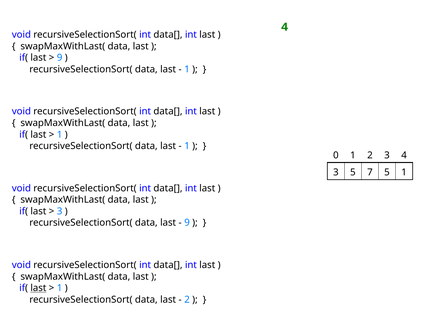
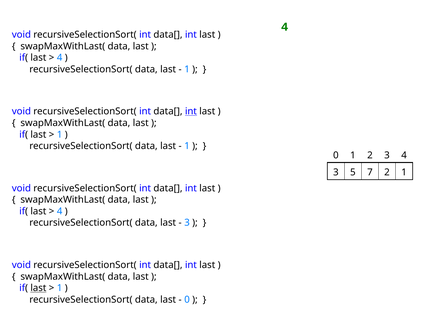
9: 9 -> 4 (60, 58)
int underline: none -> present (191, 111)
7 5: 5 -> 2 (387, 172)
3: 3 -> 4 (60, 211)
9: 9 -> 3 (187, 223)
2: 2 -> 0 (187, 299)
